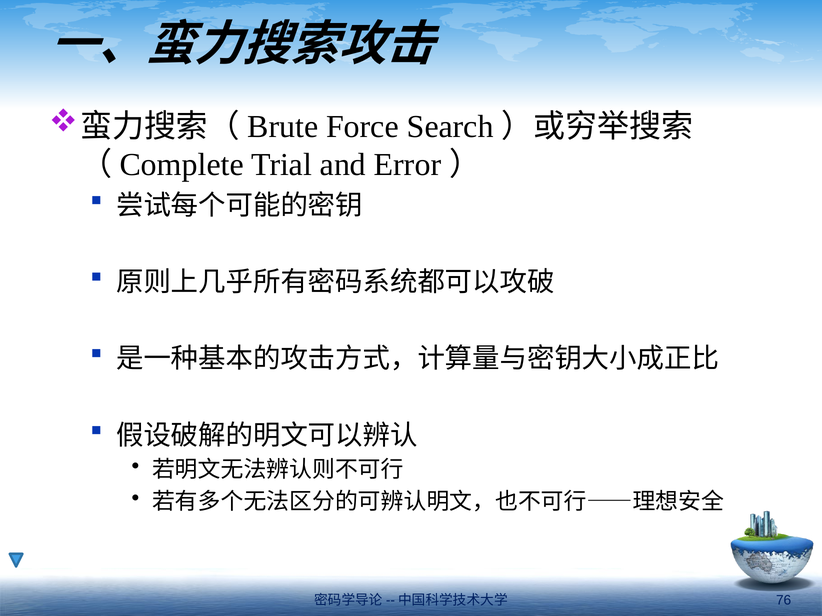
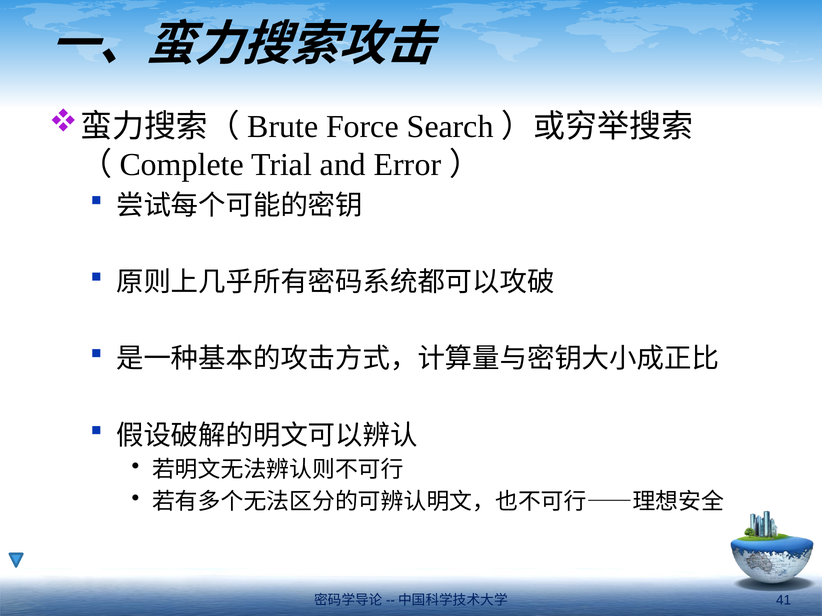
76: 76 -> 41 (784, 601)
